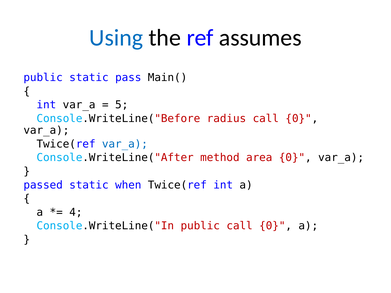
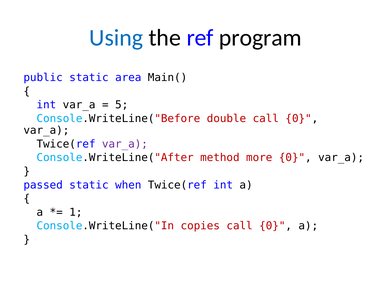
assumes: assumes -> program (260, 38)
pass: pass -> area (128, 78)
radius: radius -> double (226, 119)
var_a colour: blue -> purple (125, 144)
area: area -> more (259, 158)
4: 4 -> 1 (76, 212)
Console.WriteLine("In public: public -> copies (200, 226)
